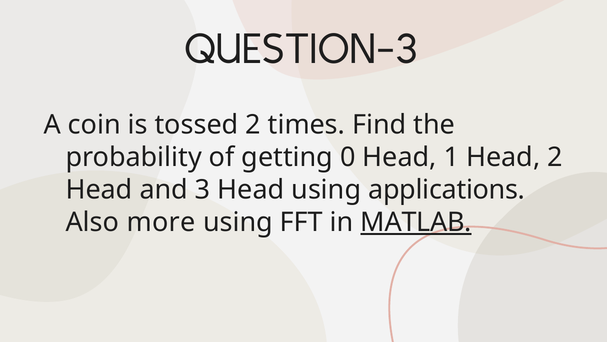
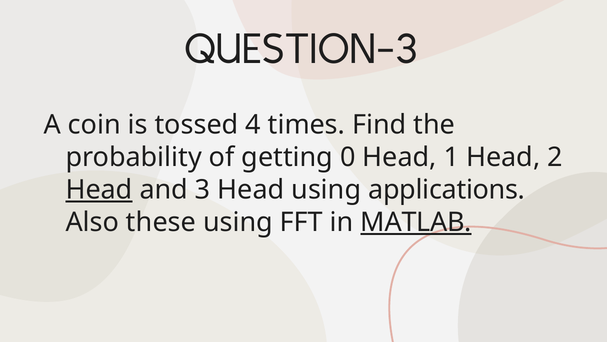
tossed 2: 2 -> 4 (253, 125)
Head underline: none -> present (99, 190)
more: more -> these (161, 222)
